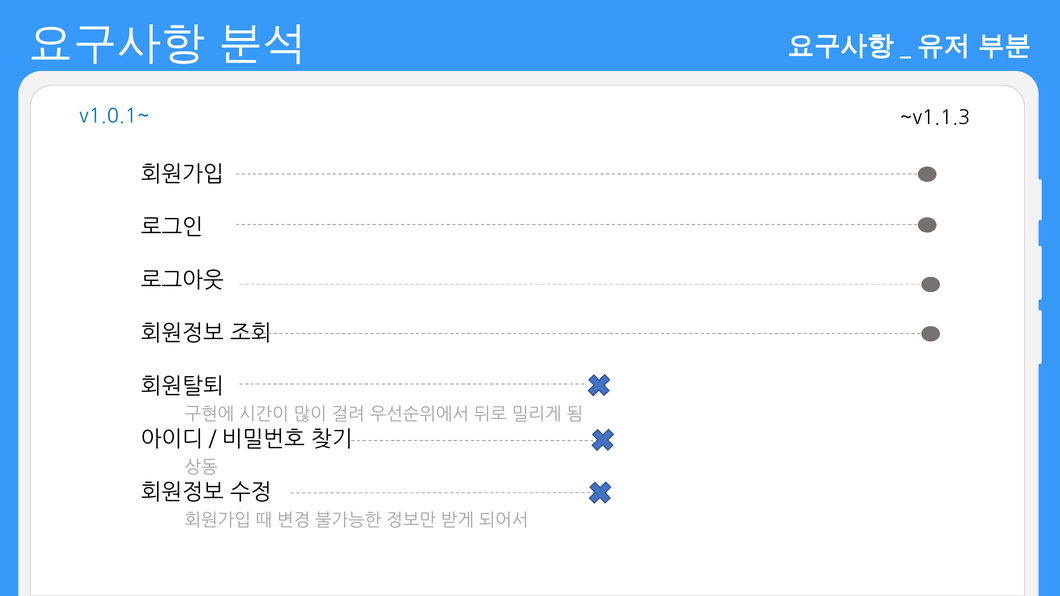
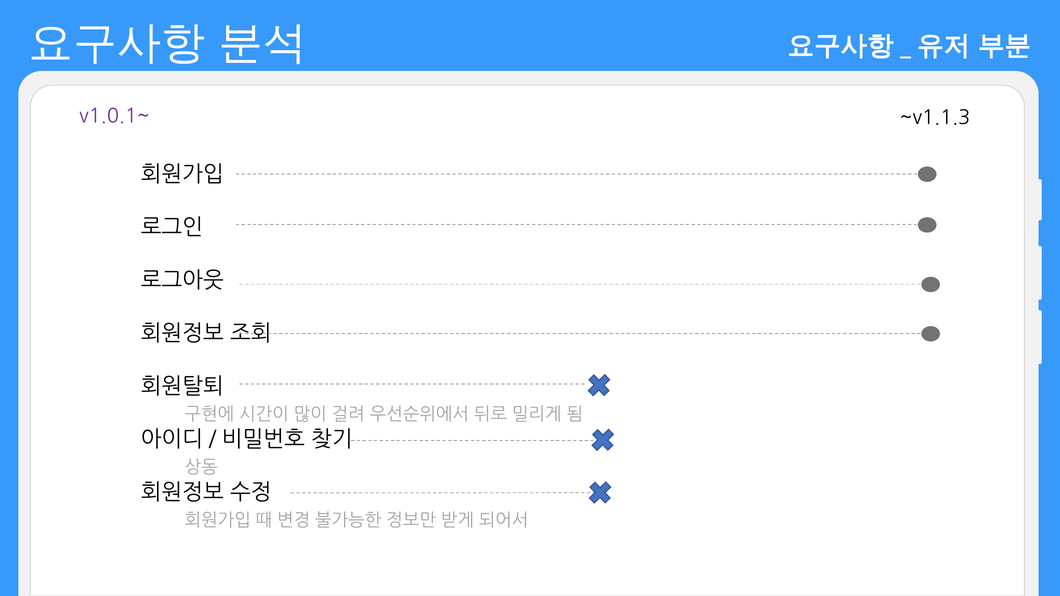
v1.0.1~ colour: blue -> purple (115, 116)
